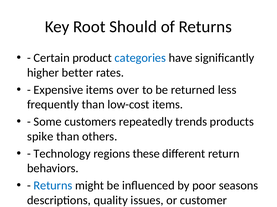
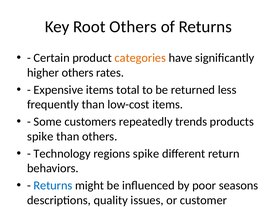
Root Should: Should -> Others (133, 27)
categories colour: blue -> orange (140, 58)
higher better: better -> others (78, 73)
over: over -> total (128, 90)
regions these: these -> spike (146, 154)
